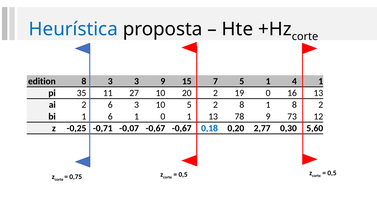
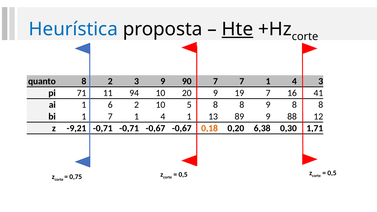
Hte underline: none -> present (237, 29)
edition: edition -> quanto (42, 81)
8 3: 3 -> 2 (110, 81)
15: 15 -> 90 (187, 81)
7 5: 5 -> 7 (242, 81)
4 1: 1 -> 3 (321, 81)
35: 35 -> 71 (82, 93)
27: 27 -> 94 (134, 93)
20 2: 2 -> 9 (215, 93)
19 0: 0 -> 7 (268, 93)
16 13: 13 -> 41 (318, 93)
ai 2: 2 -> 1 (84, 105)
6 3: 3 -> 2 (137, 105)
5 2: 2 -> 8 (215, 105)
8 1: 1 -> 9 (268, 105)
2: 2 -> 8 (321, 105)
1 6: 6 -> 7 (110, 116)
0: 0 -> 4 (163, 116)
78: 78 -> 89 (239, 116)
73: 73 -> 88 (292, 116)
-0,25: -0,25 -> -9,21 (76, 128)
-0,71 -0,07: -0,07 -> -0,71 (129, 128)
0,18 colour: blue -> orange (209, 128)
2,77: 2,77 -> 6,38 (262, 128)
5,60: 5,60 -> 1,71 (315, 128)
